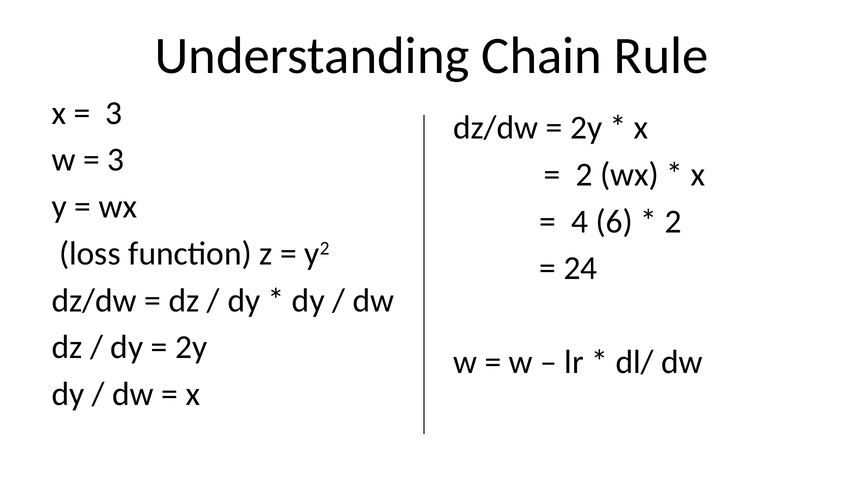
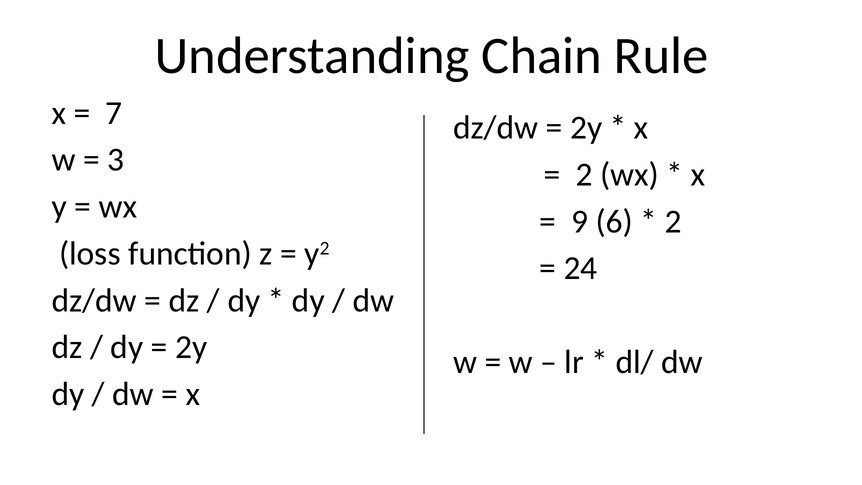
3: 3 -> 7 (114, 113)
4: 4 -> 9 (580, 221)
